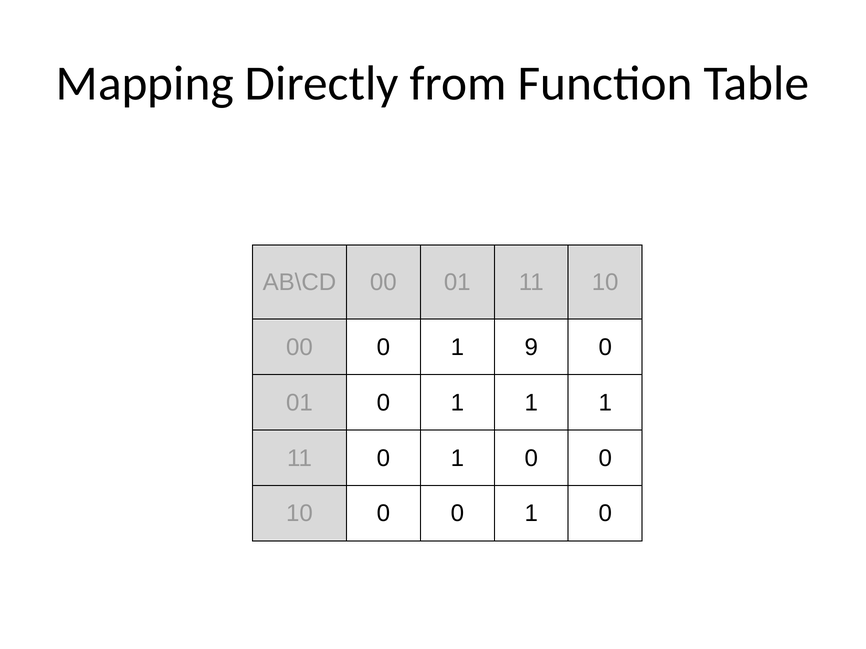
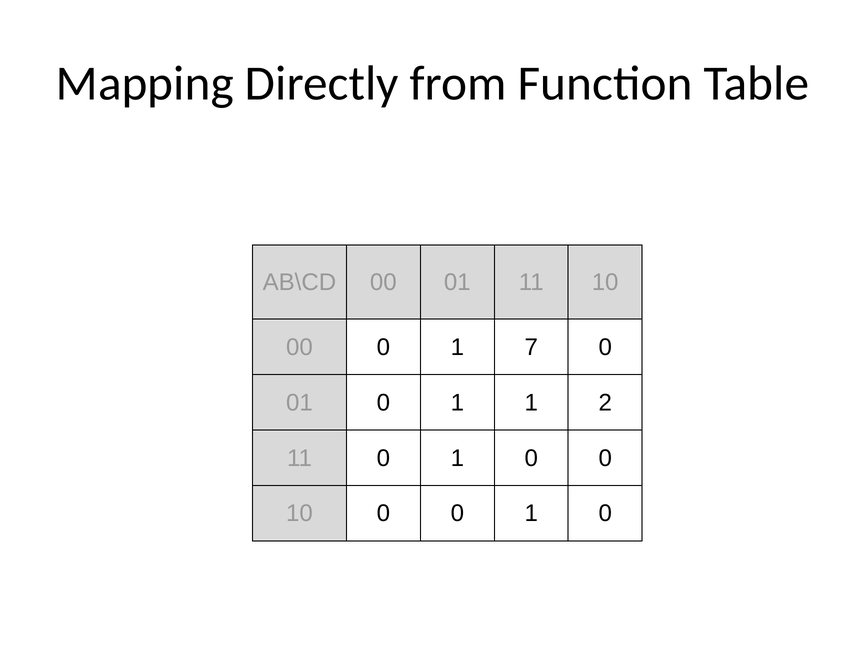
9: 9 -> 7 (531, 347)
1 1 1: 1 -> 2 (605, 403)
